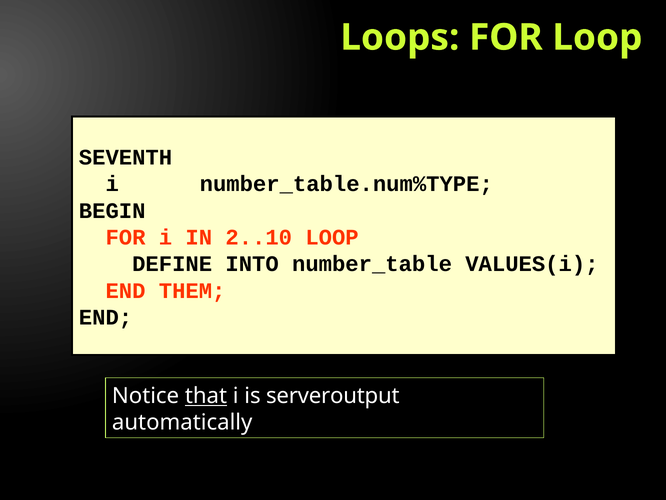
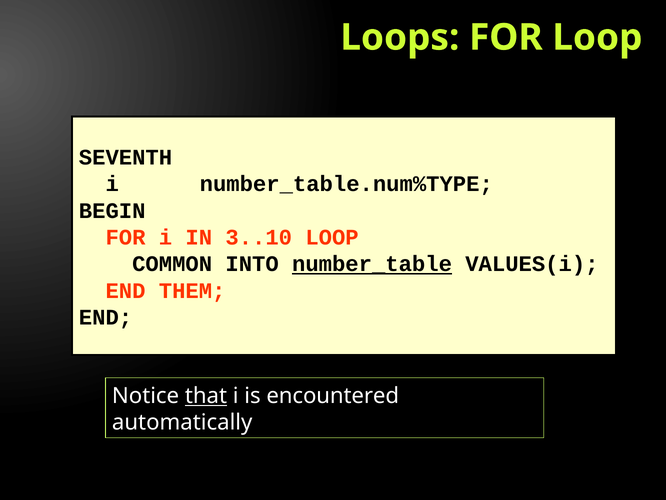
2..10: 2..10 -> 3..10 (259, 237)
DEFINE: DEFINE -> COMMON (172, 264)
number_table underline: none -> present (372, 264)
serveroutput: serveroutput -> encountered (333, 396)
